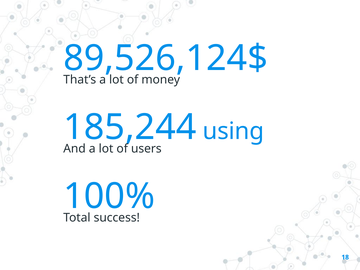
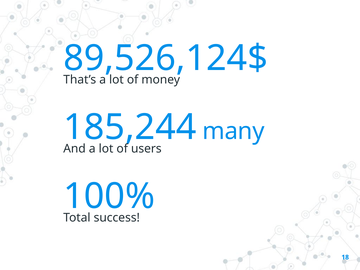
using: using -> many (233, 131)
